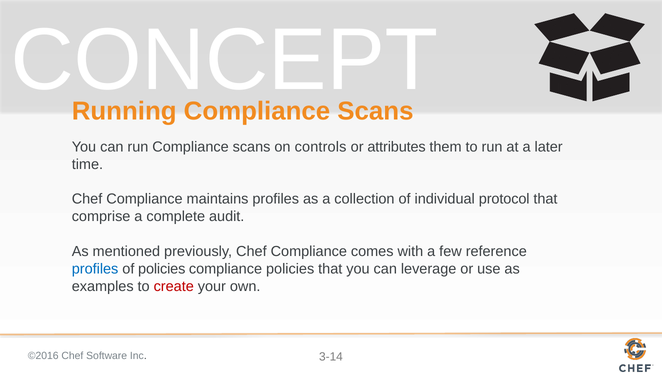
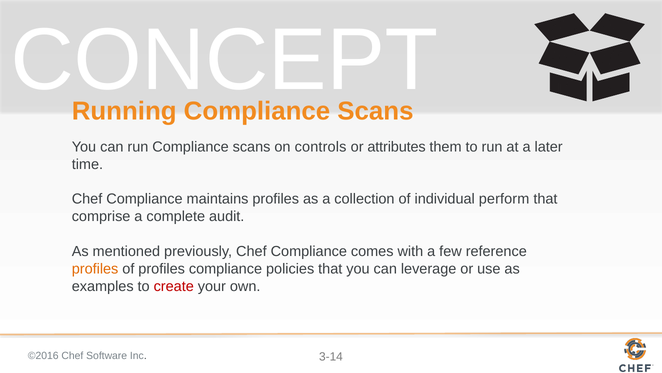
protocol: protocol -> perform (504, 199)
profiles colour: blue -> orange (95, 268)
of policies: policies -> profiles (162, 268)
